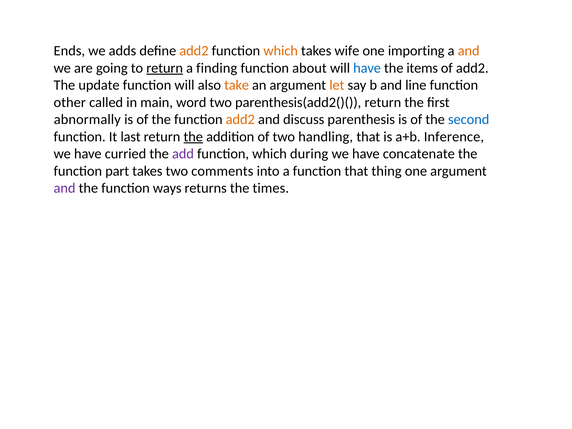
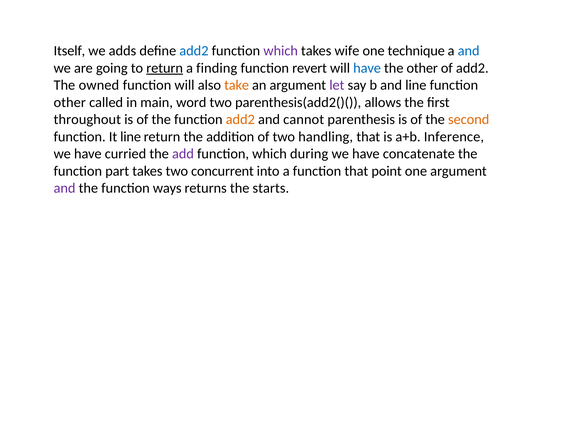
Ends: Ends -> Itself (69, 51)
add2 colour: orange -> blue (194, 51)
which colour: orange -> purple (281, 51)
importing: importing -> technique (416, 51)
and colour: orange -> blue (469, 51)
about: about -> revert (310, 68)
the items: items -> other (422, 68)
update: update -> owned (99, 85)
let colour: orange -> purple (337, 85)
parenthesis(add2()( return: return -> allows (383, 102)
abnormally: abnormally -> throughout (87, 119)
discuss: discuss -> cannot (304, 119)
second colour: blue -> orange (469, 119)
It last: last -> line (131, 137)
the underline: present -> none (193, 137)
comments: comments -> concurrent (222, 171)
thing: thing -> point (387, 171)
times: times -> starts (271, 188)
